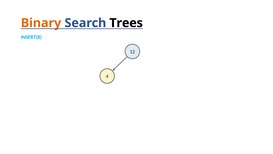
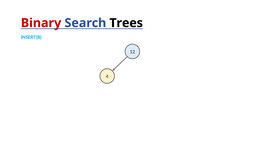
Binary colour: orange -> red (41, 23)
